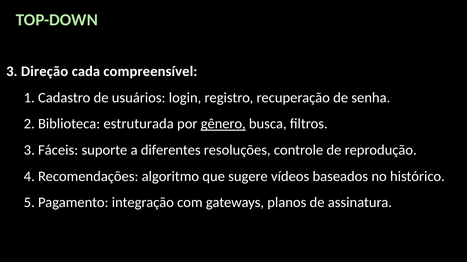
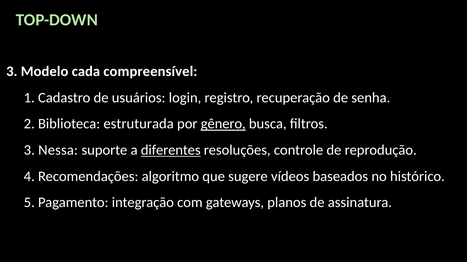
Direção: Direção -> Modelo (45, 72)
Fáceis: Fáceis -> Nessa (58, 150)
diferentes underline: none -> present (171, 150)
